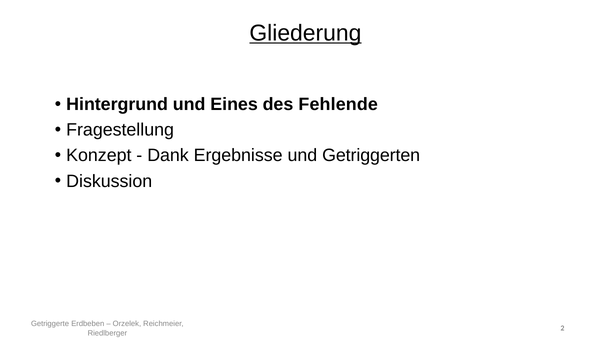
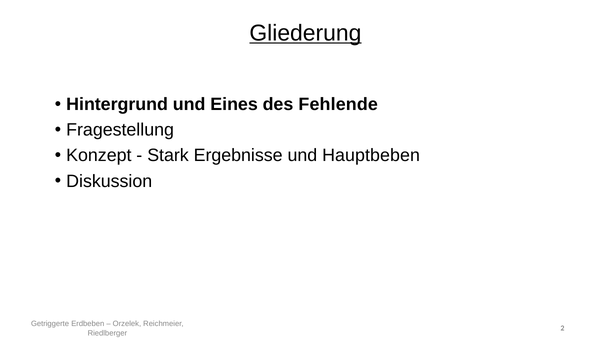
Dank: Dank -> Stark (168, 155)
Getriggerten: Getriggerten -> Hauptbeben (371, 155)
